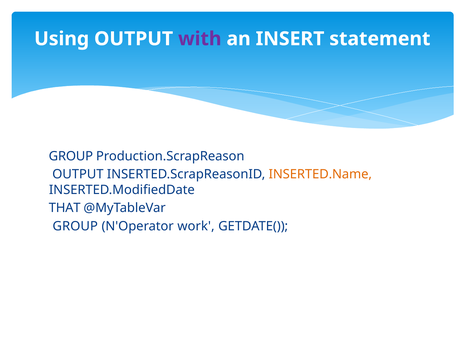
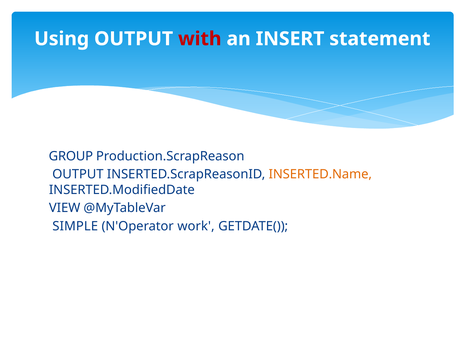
with colour: purple -> red (200, 39)
THAT: THAT -> VIEW (65, 208)
GROUP: GROUP -> SIMPLE (75, 226)
